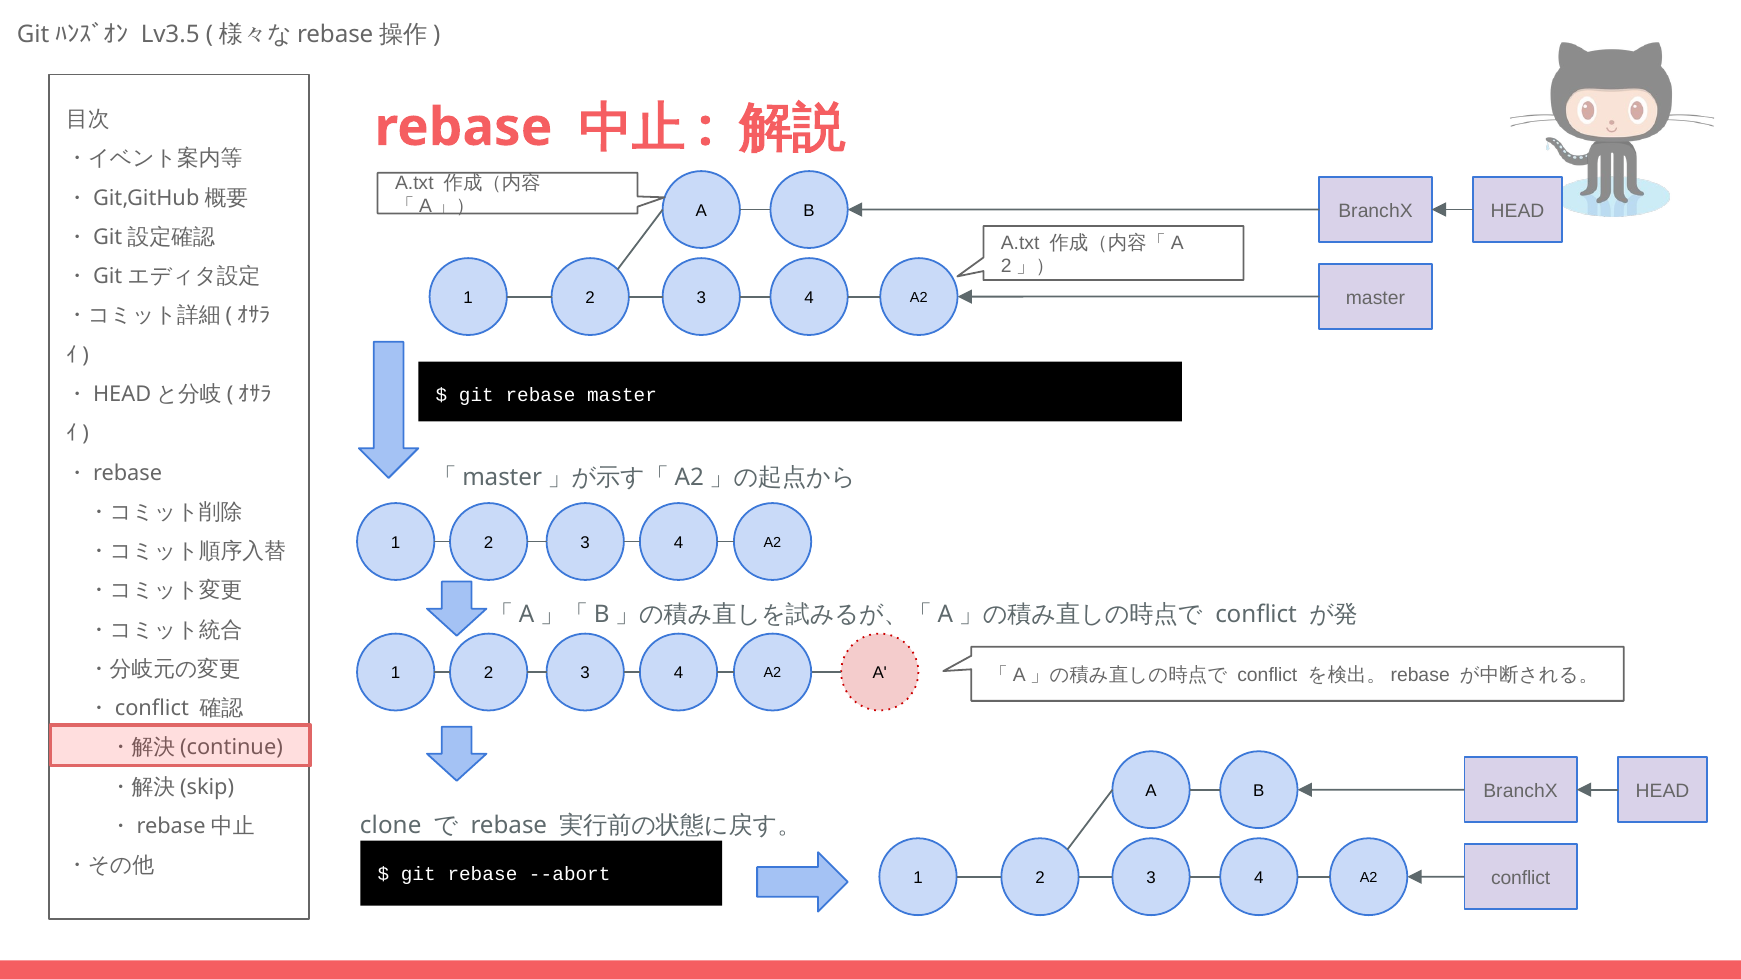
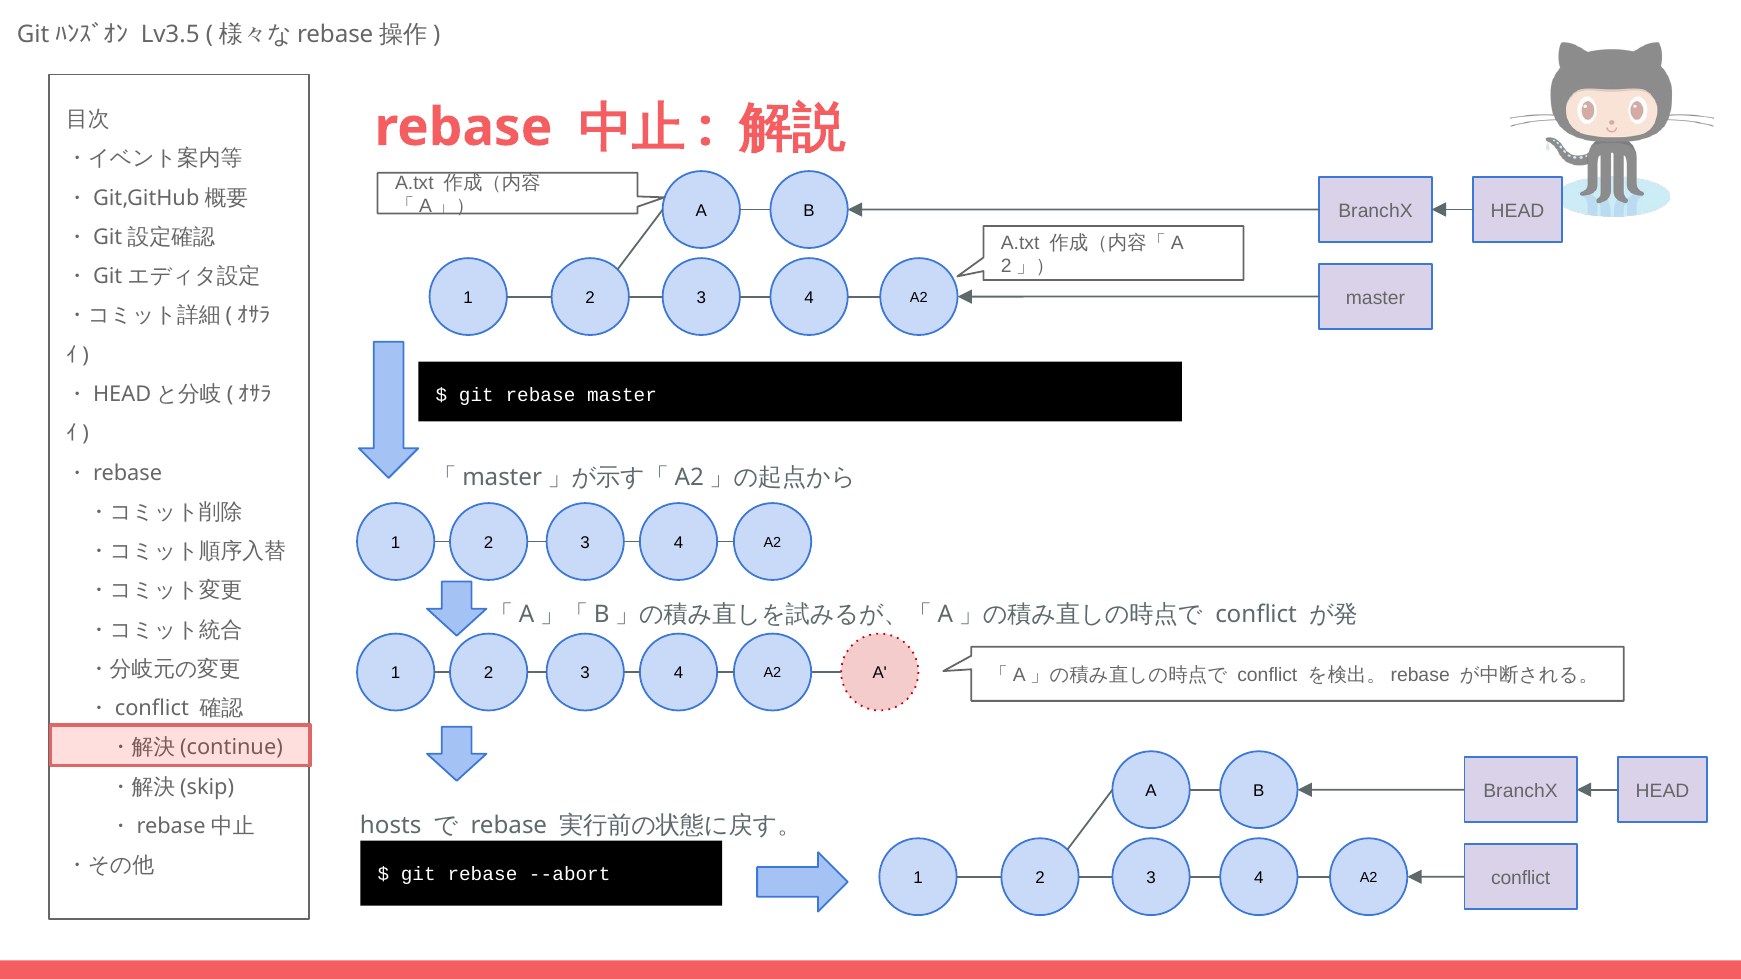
clone: clone -> hosts (391, 826)
